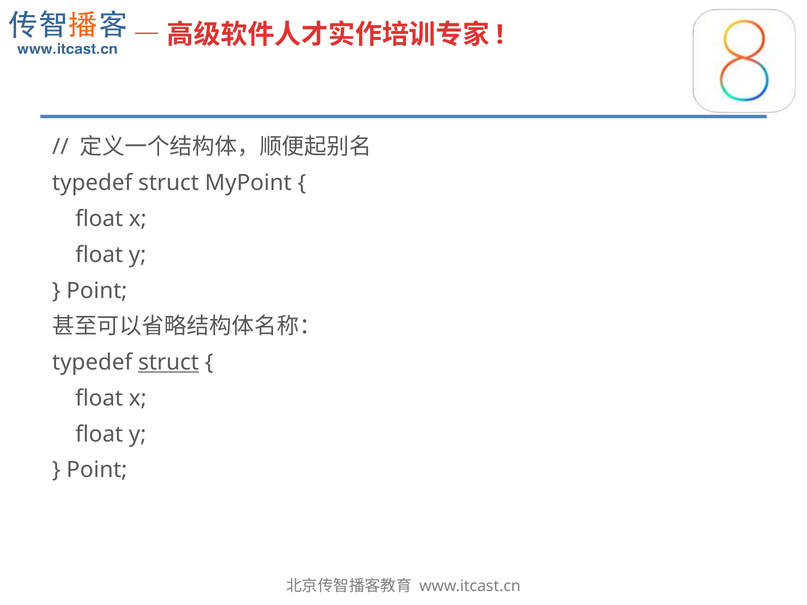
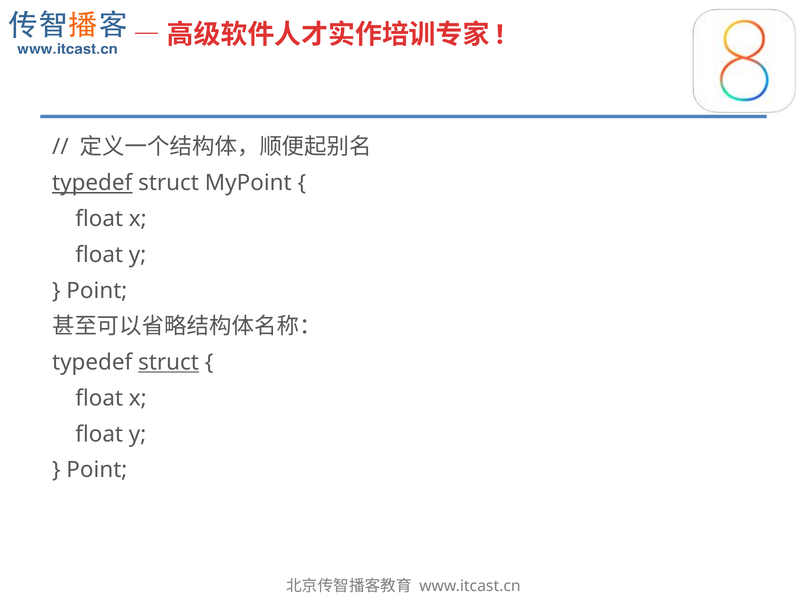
typedef underline: none -> present (92, 183)
